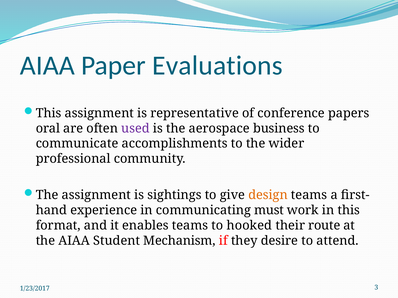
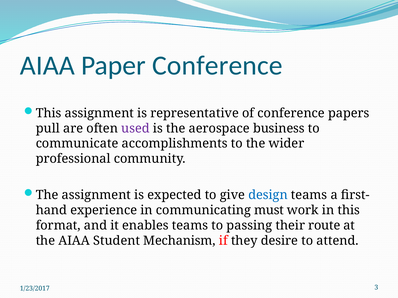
Paper Evaluations: Evaluations -> Conference (217, 66)
oral: oral -> pull (48, 129)
sightings: sightings -> expected (174, 195)
design colour: orange -> blue (268, 195)
hooked: hooked -> passing (249, 226)
